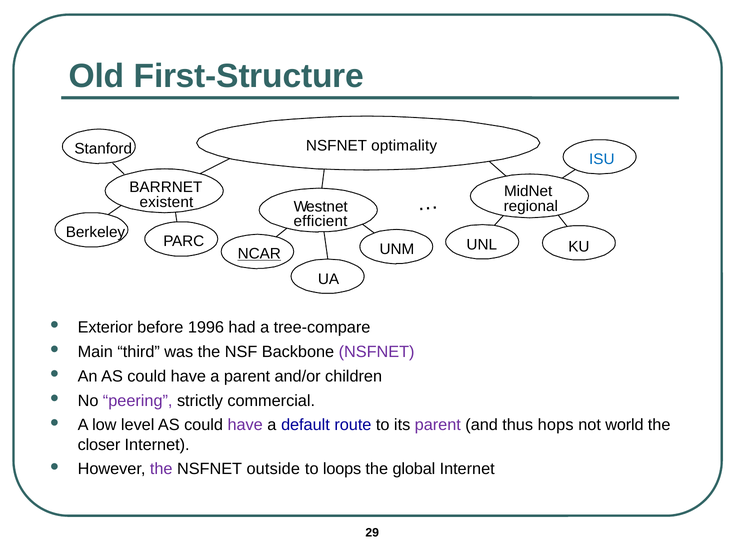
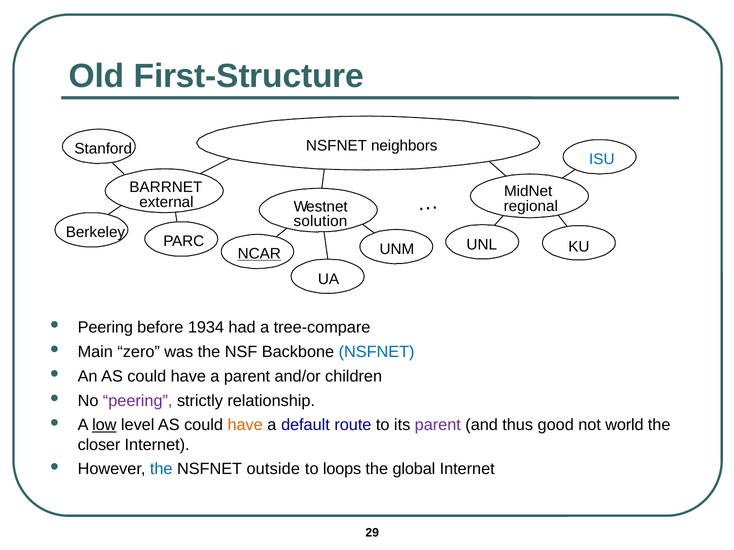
optimality: optimality -> neighbors (404, 146)
existent: existent -> external (166, 202)
efficient: efficient -> solution (320, 221)
Exterior: Exterior -> Peering (105, 328)
1996: 1996 -> 1934 (206, 328)
third: third -> zero (139, 352)
NSFNET colour: purple -> blue (377, 352)
commercial: commercial -> relationship (271, 401)
low underline: none -> present (104, 425)
have colour: purple -> orange (245, 425)
hops: hops -> good (556, 425)
the colour: purple -> blue (161, 469)
